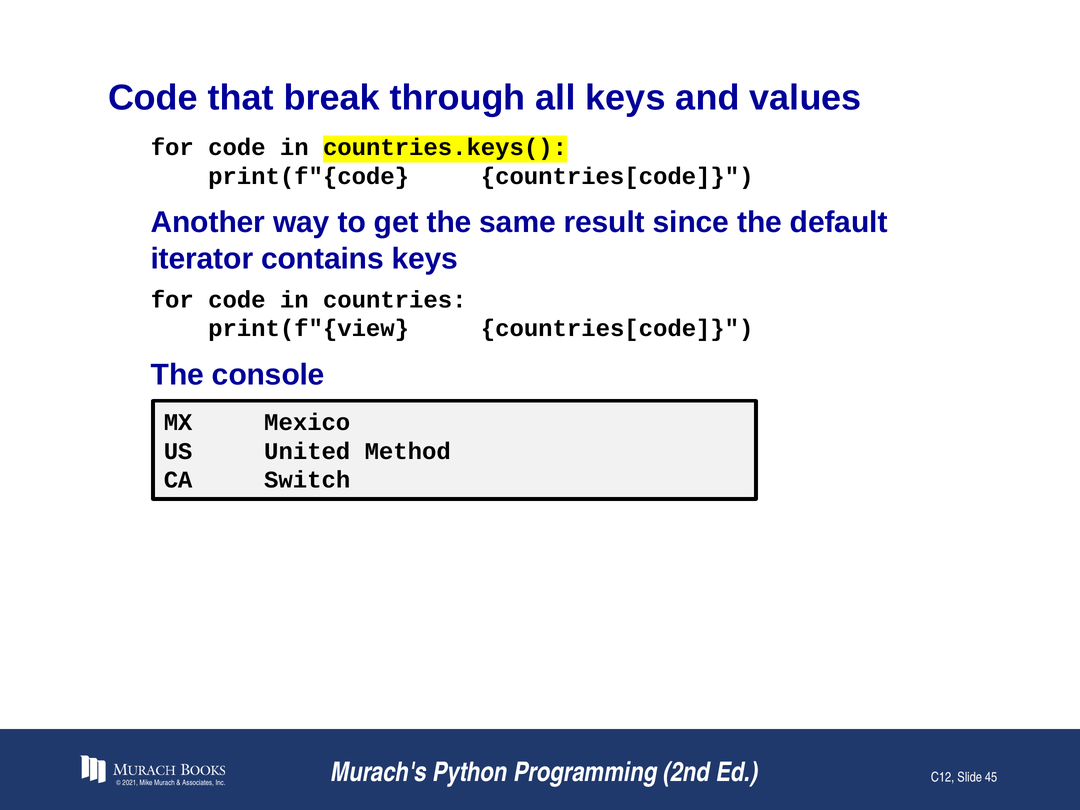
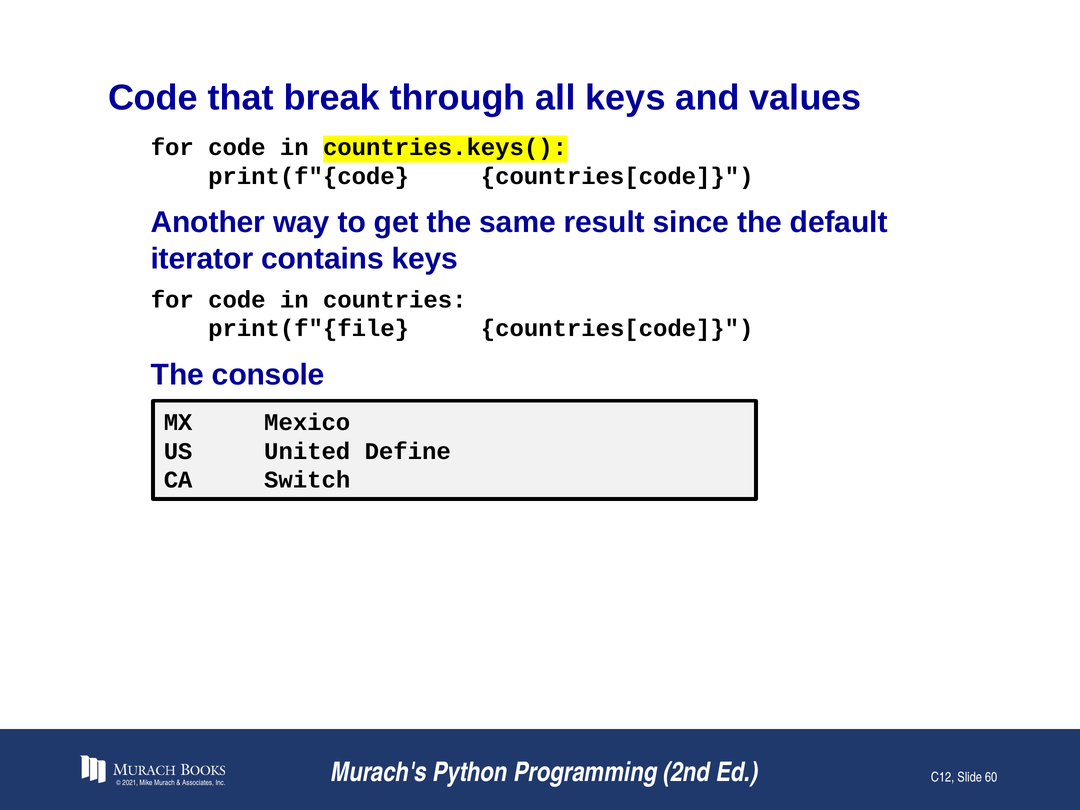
print(f"{view: print(f"{view -> print(f"{file (309, 328)
Method: Method -> Define (408, 451)
45: 45 -> 60 (991, 777)
